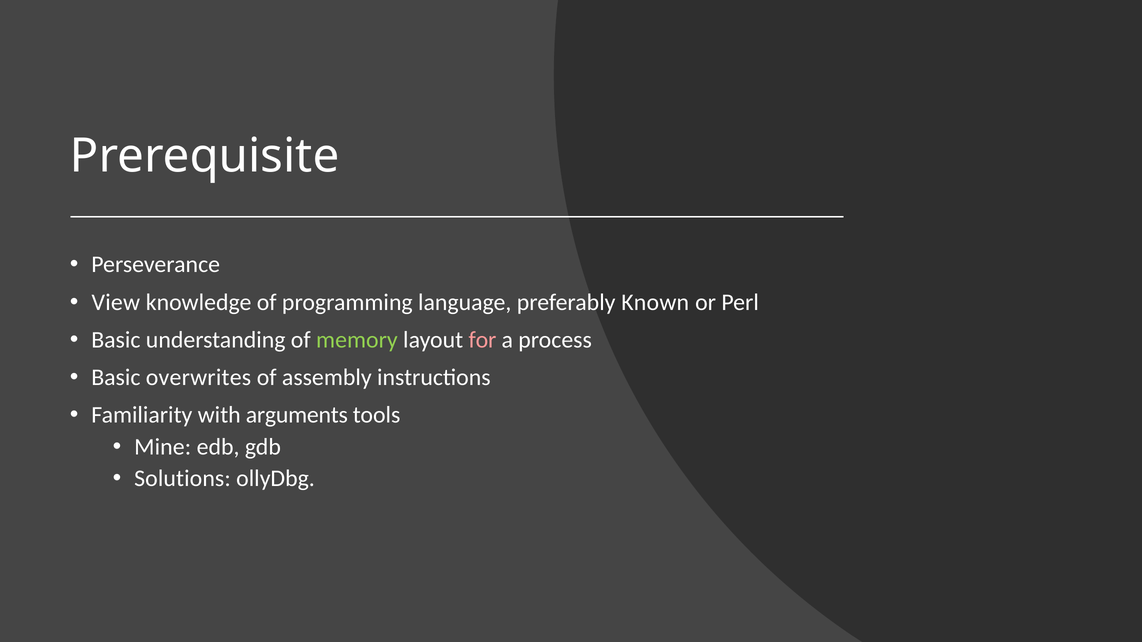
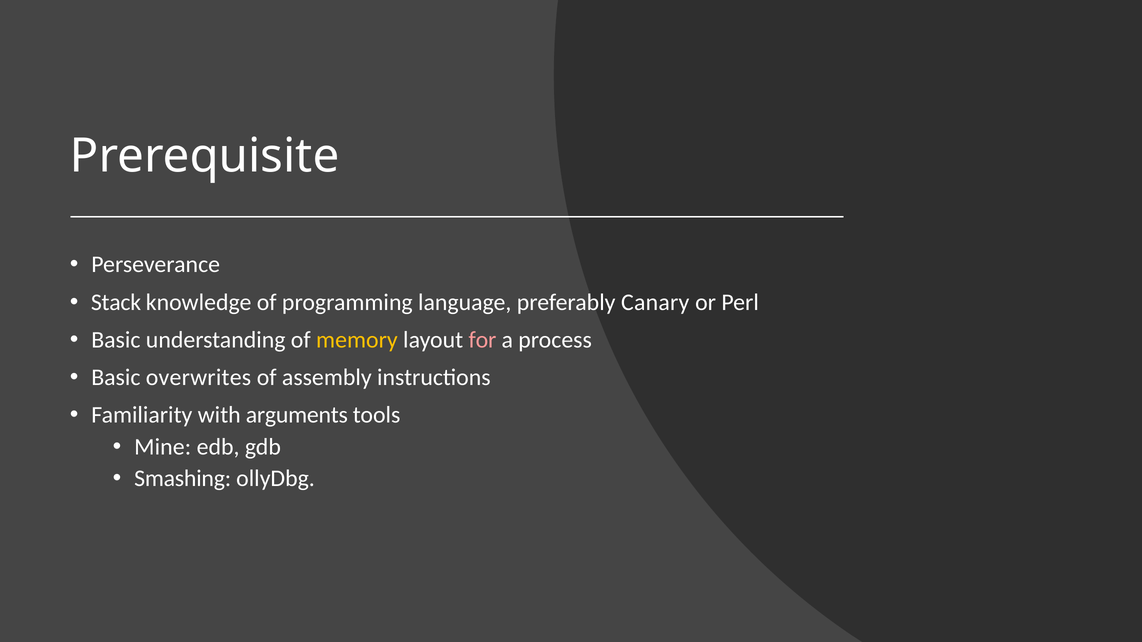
View: View -> Stack (116, 302)
Known: Known -> Canary (655, 302)
memory colour: light green -> yellow (357, 340)
Solutions: Solutions -> Smashing (183, 479)
